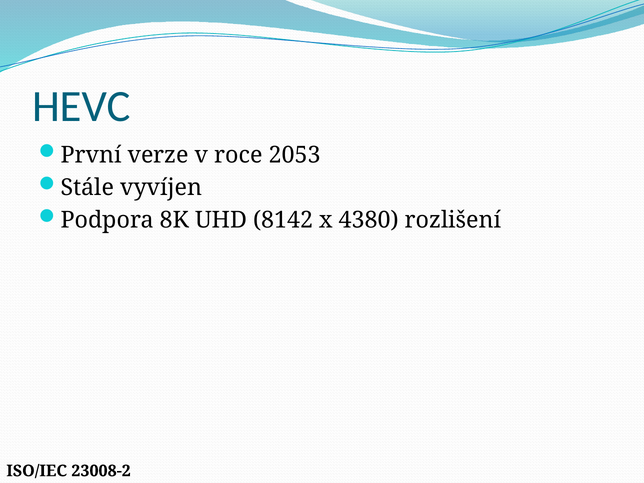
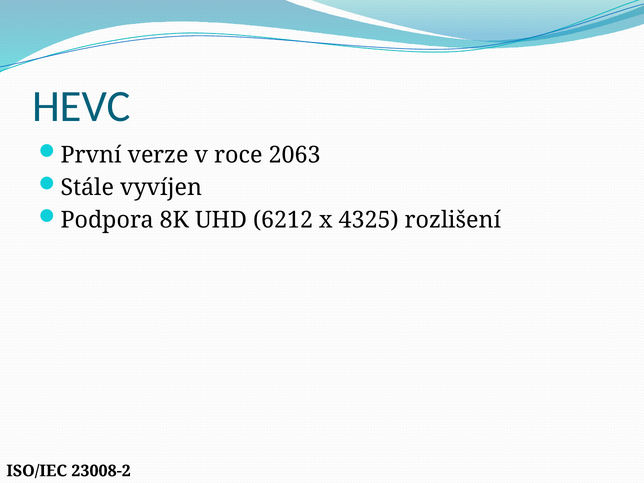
2053: 2053 -> 2063 (295, 155)
8142: 8142 -> 6212 (283, 220)
4380: 4380 -> 4325 (369, 220)
